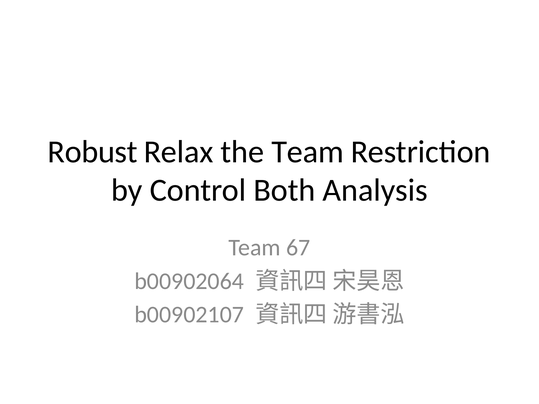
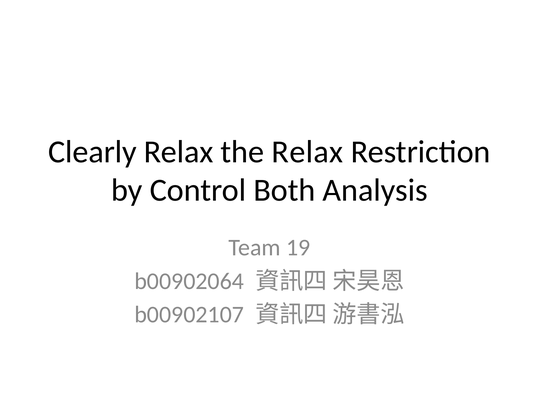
Robust: Robust -> Clearly (93, 152)
the Team: Team -> Relax (307, 152)
67: 67 -> 19 (298, 248)
